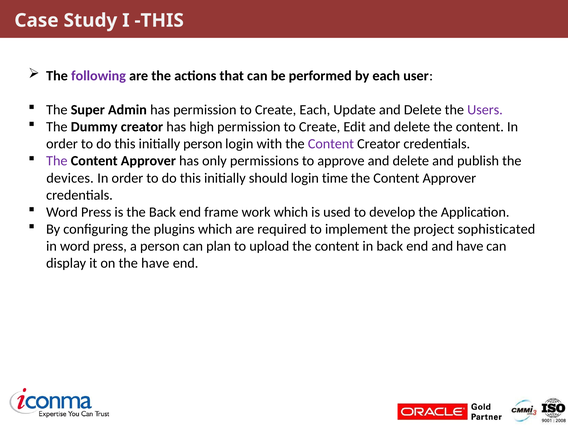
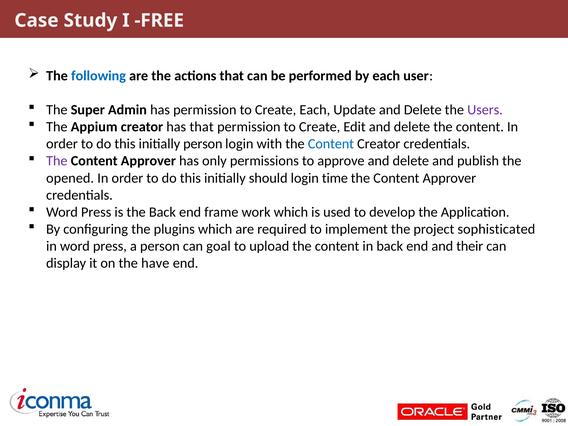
I THIS: THIS -> FREE (159, 20)
following colour: purple -> blue (99, 76)
Dummy: Dummy -> Appium (94, 127)
has high: high -> that (202, 127)
Content colour: purple -> blue (331, 144)
devices: devices -> opened (70, 178)
plan: plan -> goal (218, 246)
and have: have -> their (470, 246)
